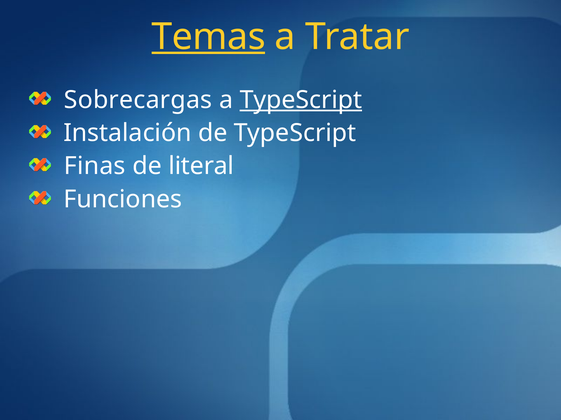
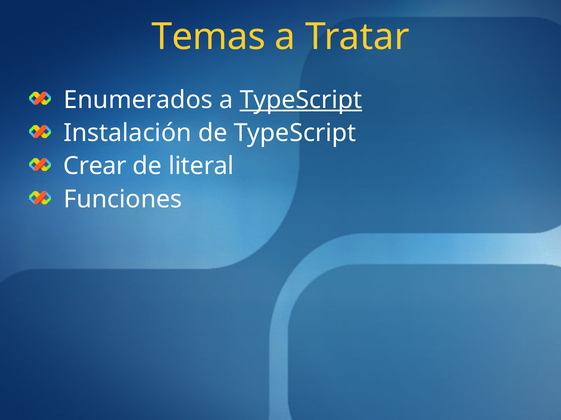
Temas underline: present -> none (209, 37)
Sobrecargas: Sobrecargas -> Enumerados (138, 100)
Finas: Finas -> Crear (95, 166)
